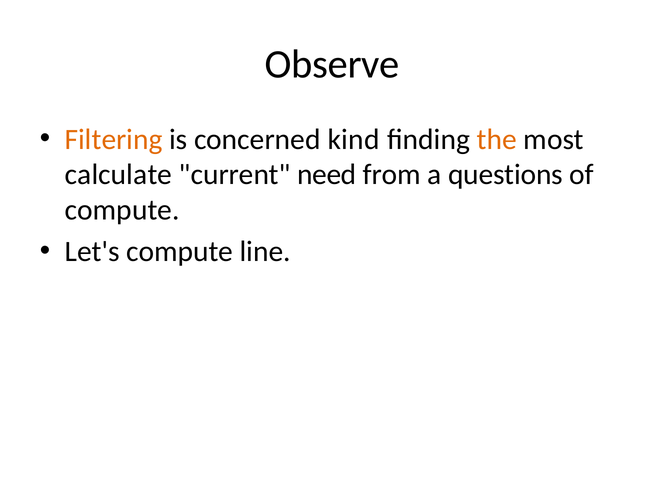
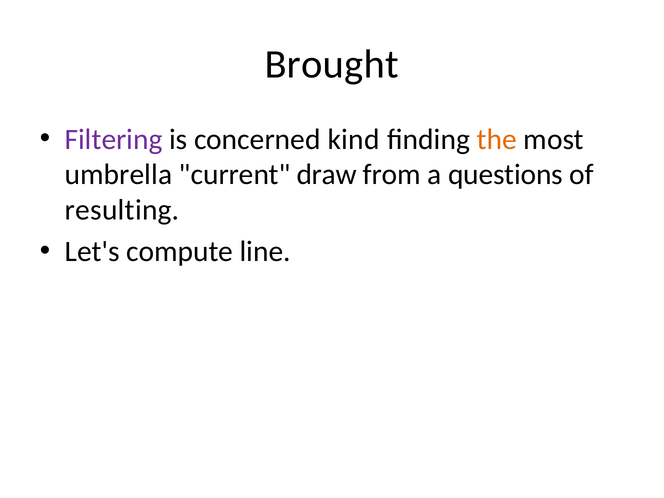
Observe: Observe -> Brought (332, 64)
Filtering colour: orange -> purple (114, 139)
calculate: calculate -> umbrella (118, 175)
need: need -> draw (327, 175)
compute: compute -> resulting (122, 210)
